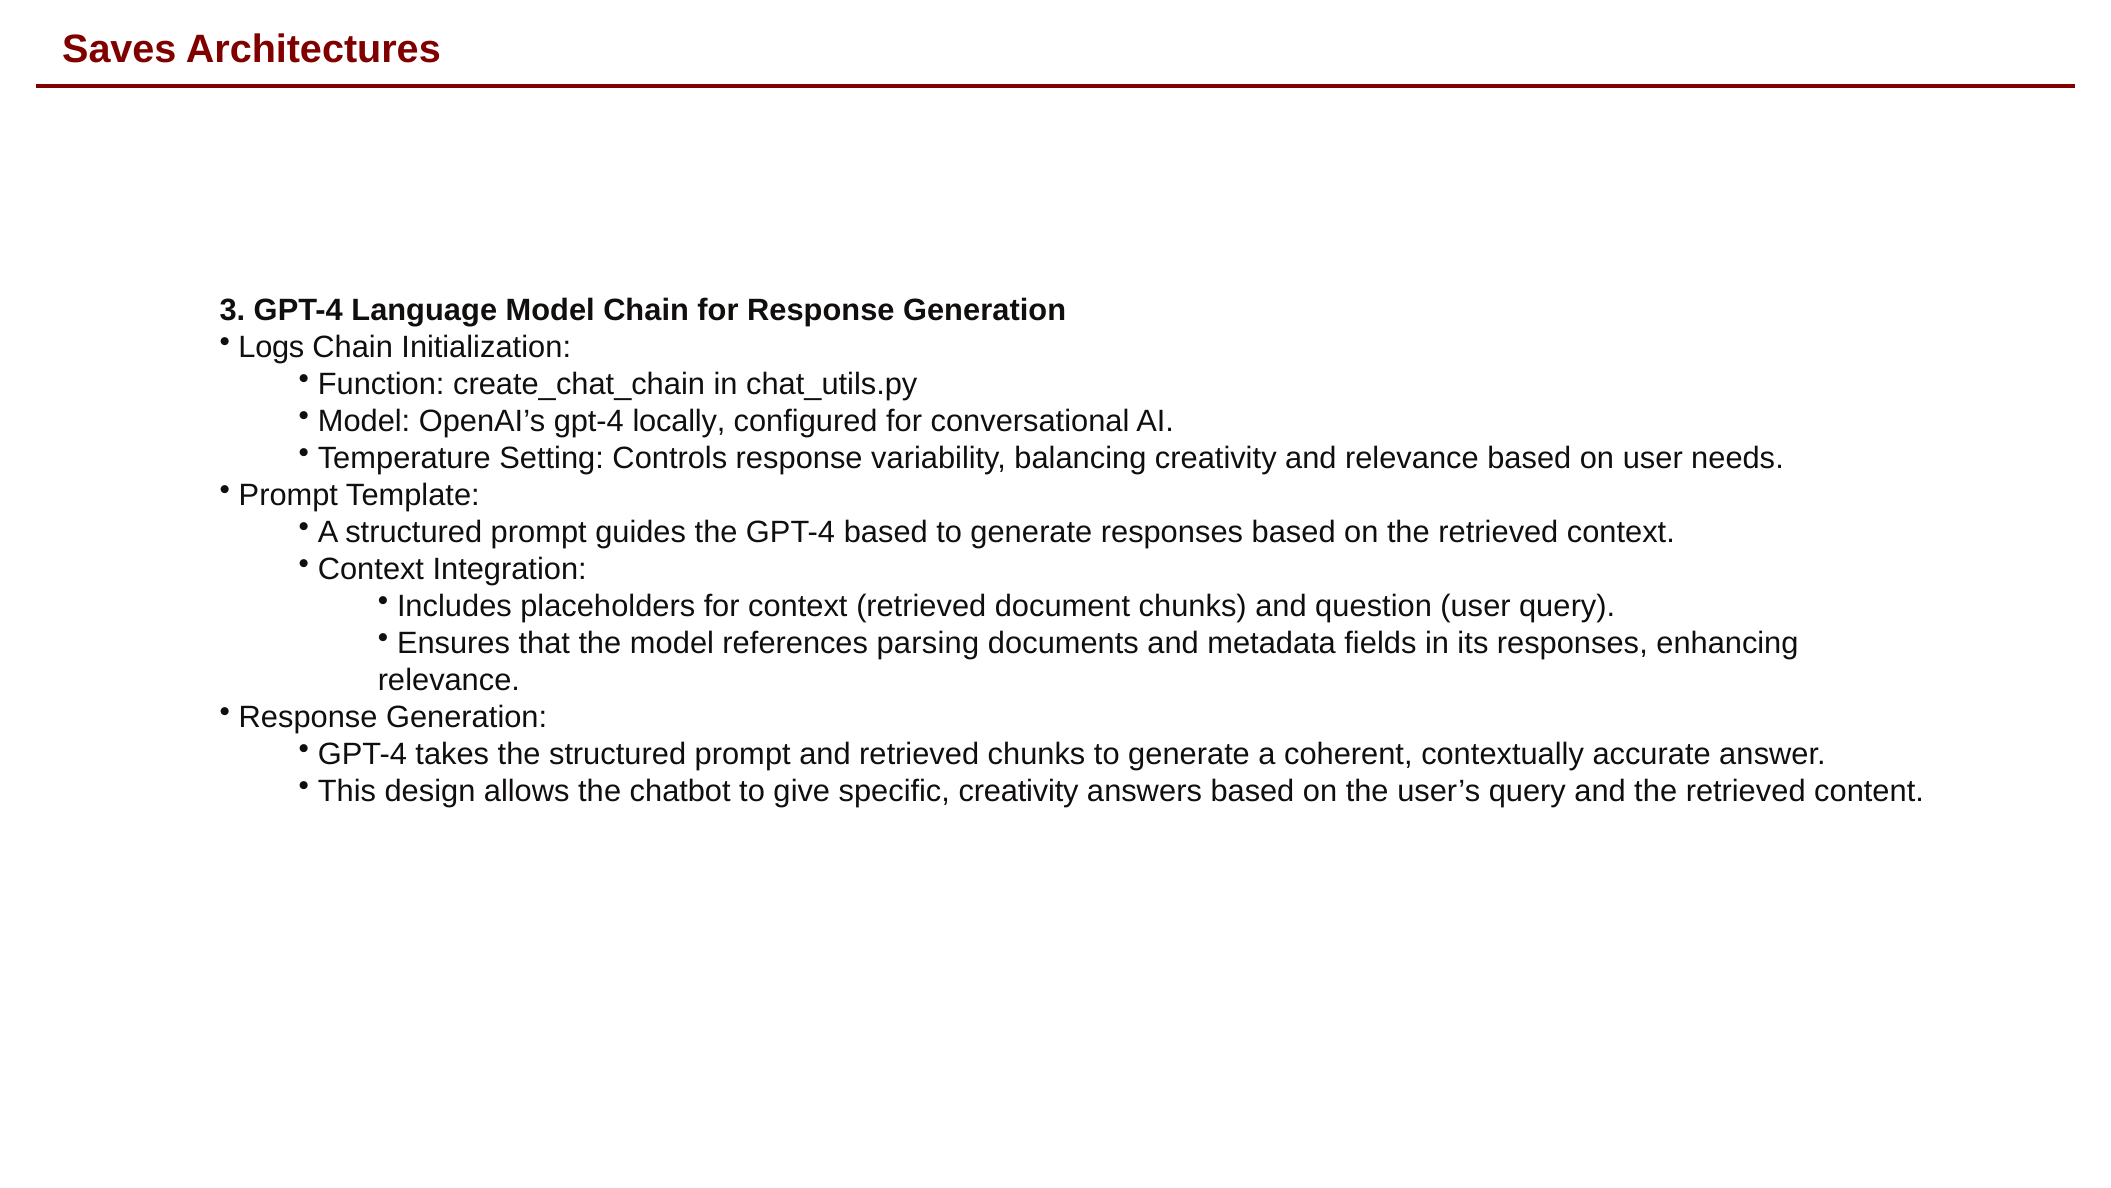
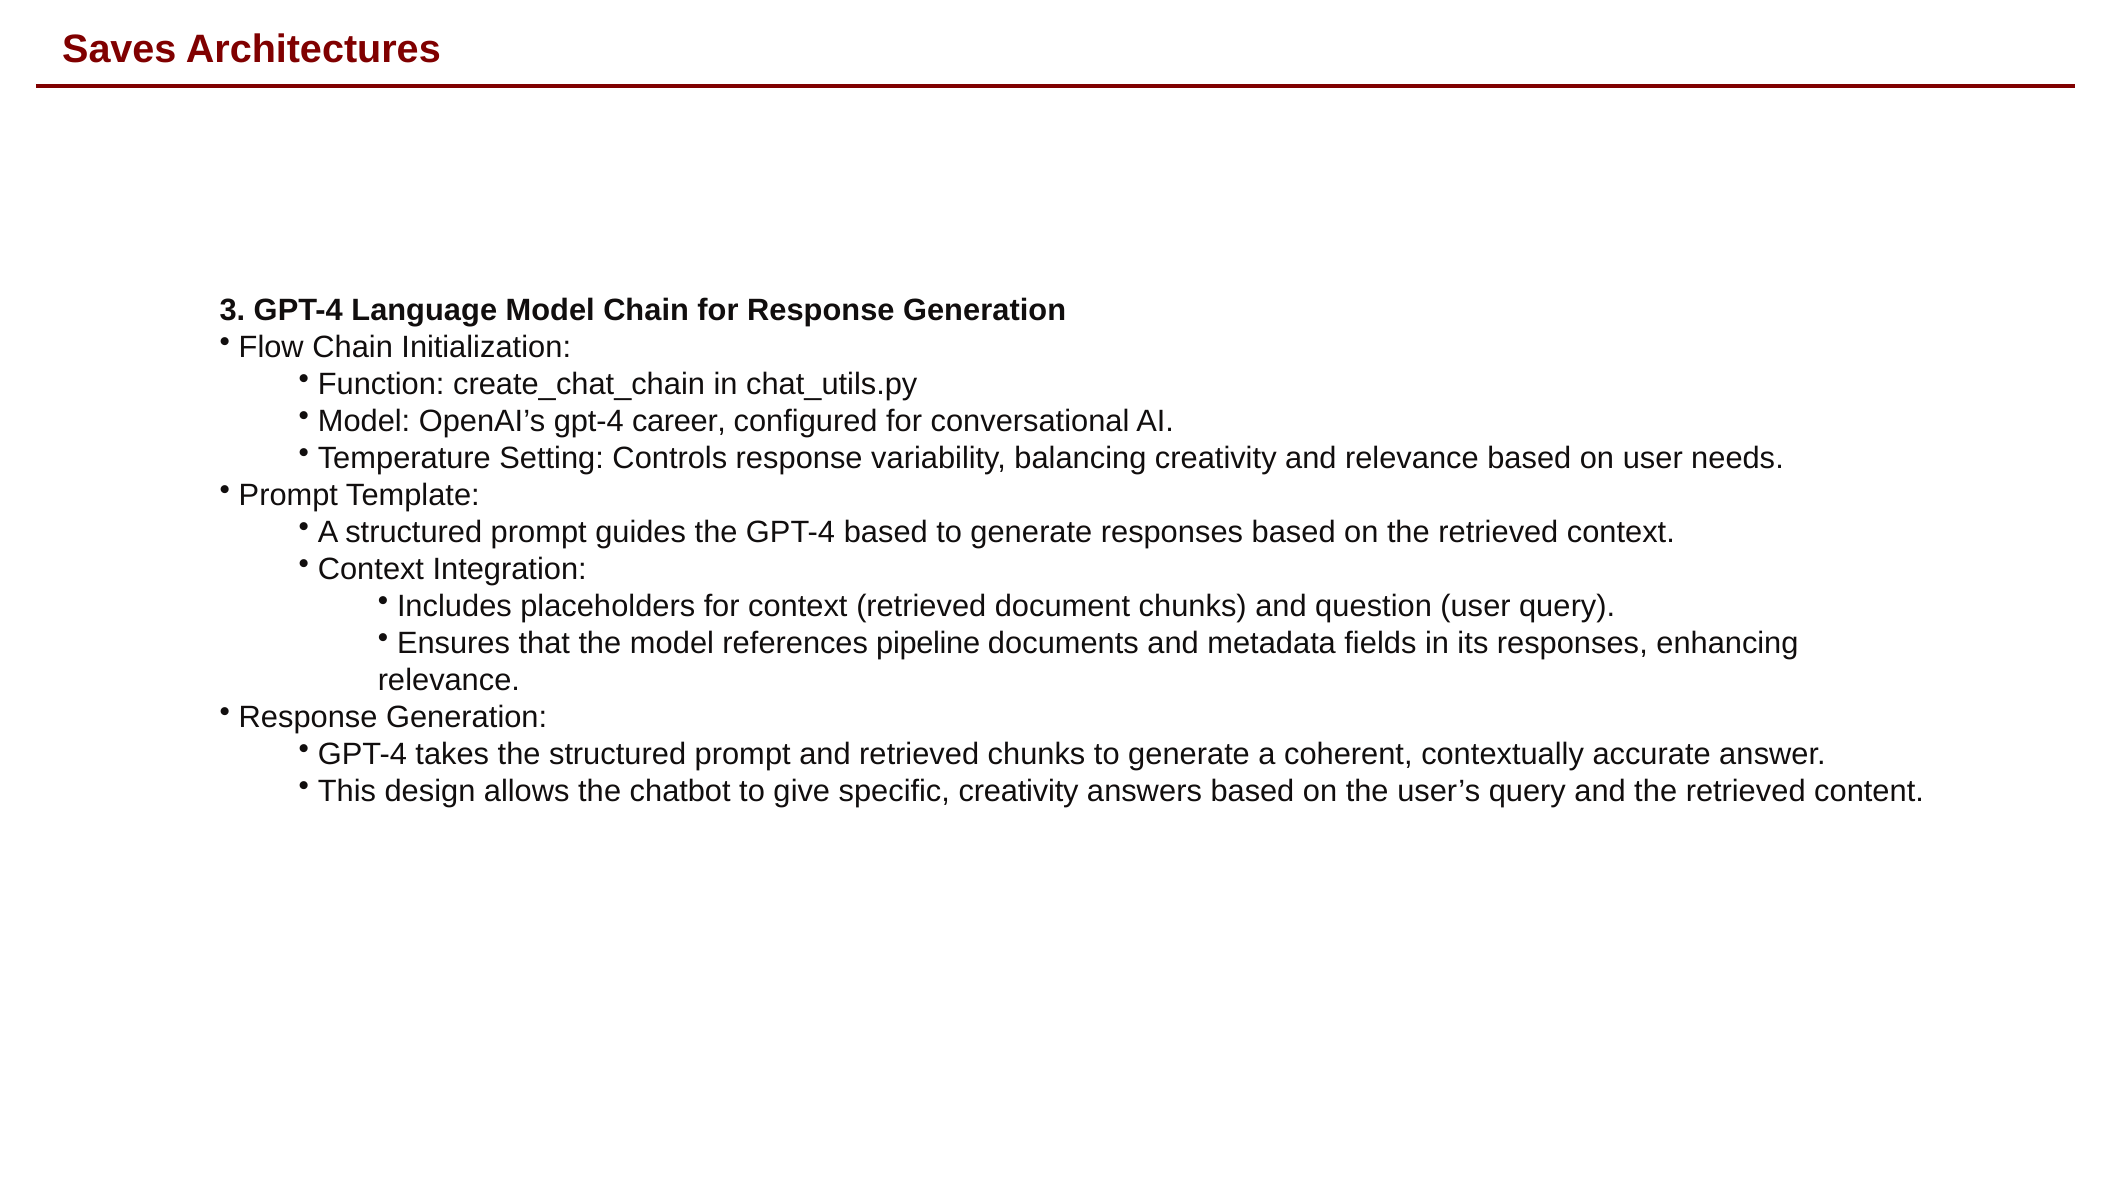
Logs: Logs -> Flow (271, 347)
locally: locally -> career (679, 421)
parsing: parsing -> pipeline (928, 643)
